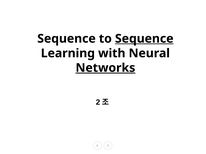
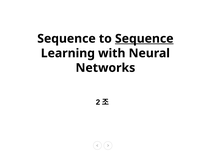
Networks underline: present -> none (105, 68)
